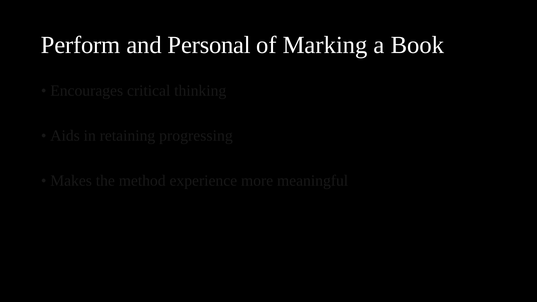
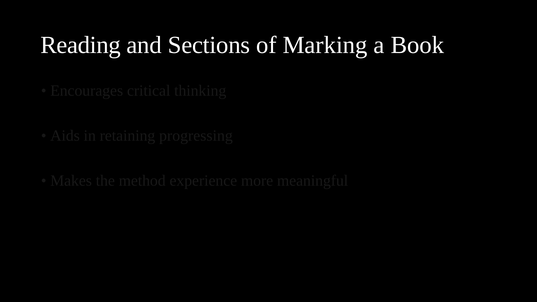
Perform: Perform -> Reading (81, 45)
Personal: Personal -> Sections (209, 45)
